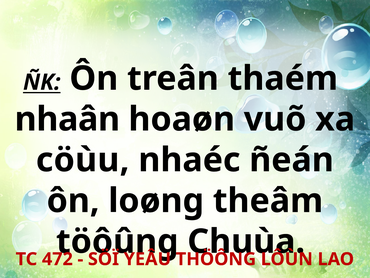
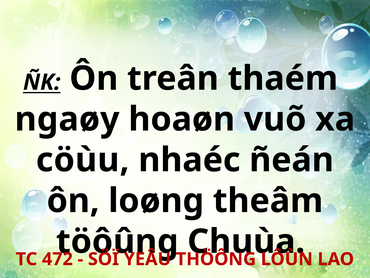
nhaân: nhaân -> ngaøy (67, 119)
